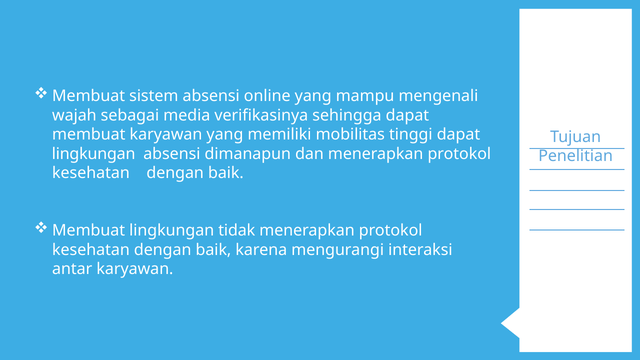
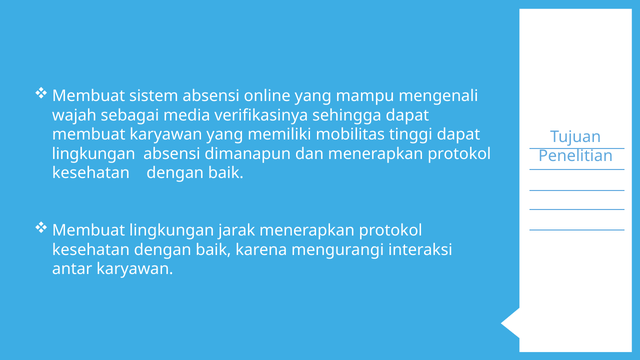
tidak: tidak -> jarak (237, 231)
